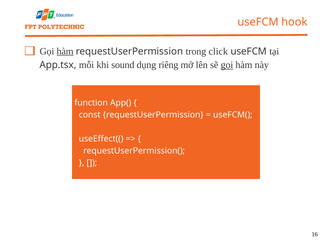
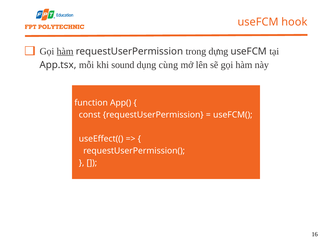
click: click -> dựng (218, 51)
riêng: riêng -> cùng (168, 65)
gọi underline: present -> none (227, 65)
